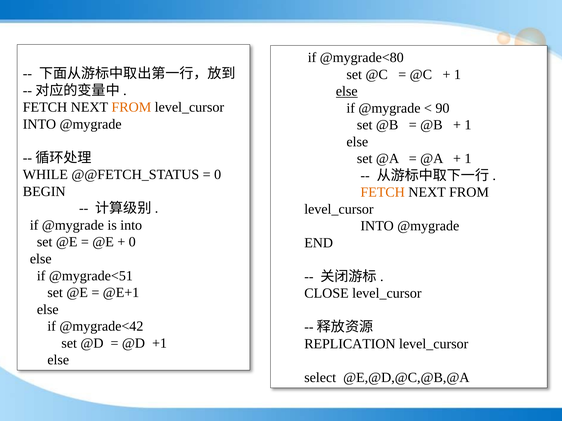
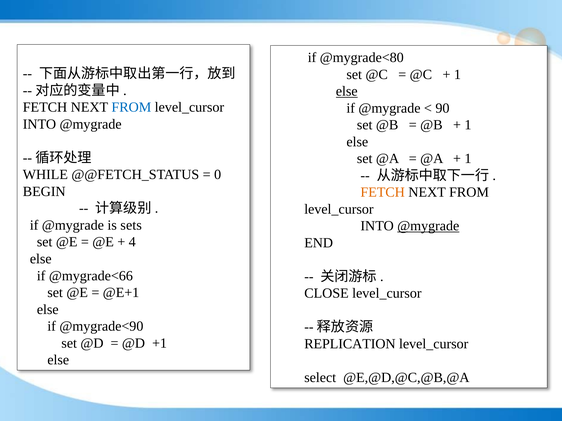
FROM colour: orange -> blue (131, 107)
is into: into -> sets (131, 225)
@mygrade underline: none -> present (428, 226)
0: 0 -> 4 (132, 242)
@mygrade<51: @mygrade<51 -> @mygrade<66 (91, 276)
@mygrade<42: @mygrade<42 -> @mygrade<90 (101, 327)
